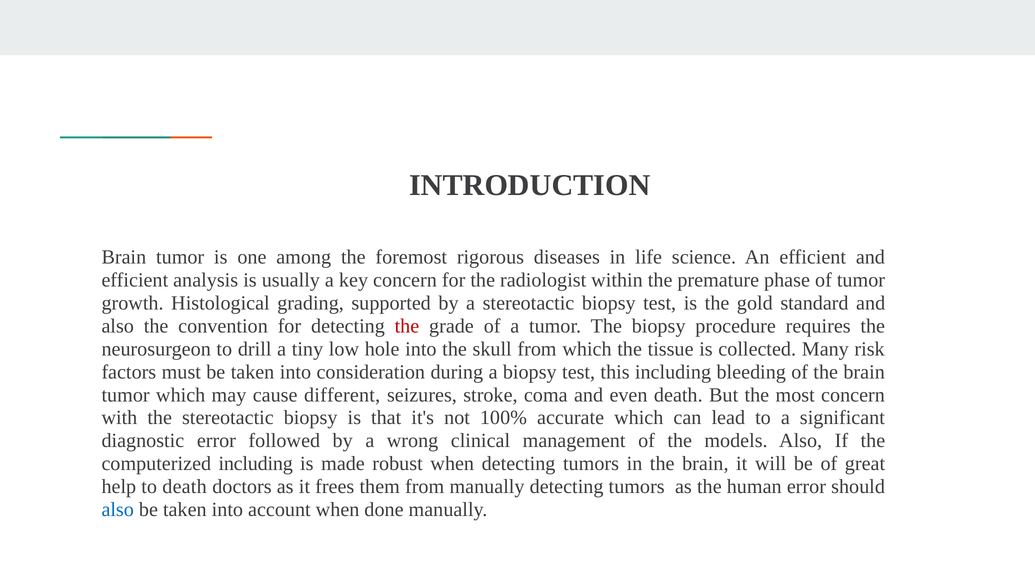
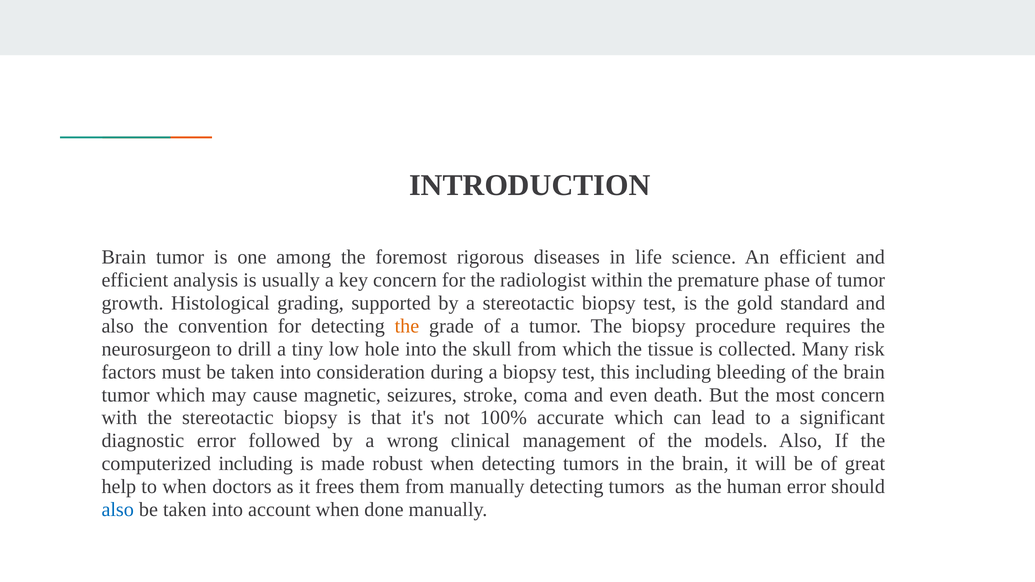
the colour: red -> orange (407, 326)
different: different -> magnetic (342, 395)
to death: death -> when (185, 487)
